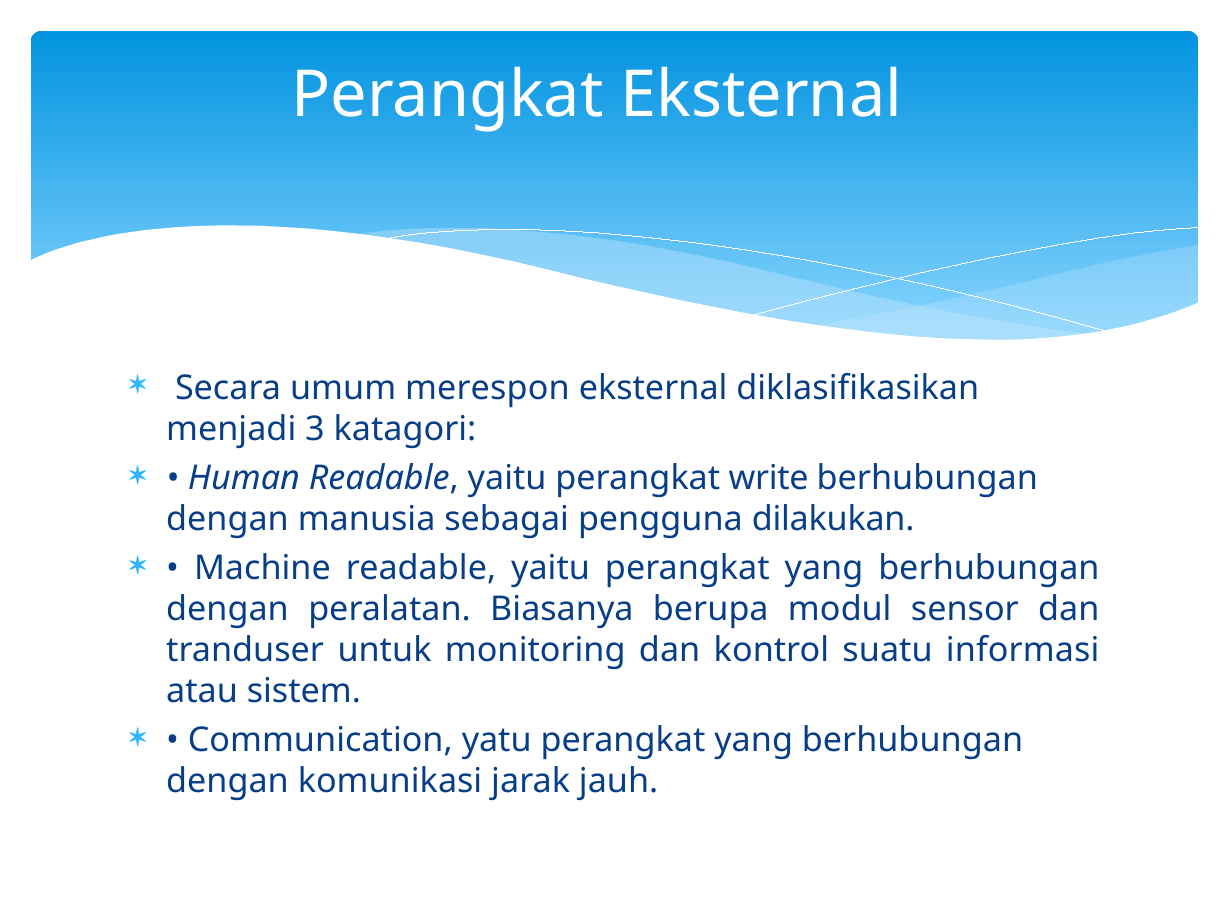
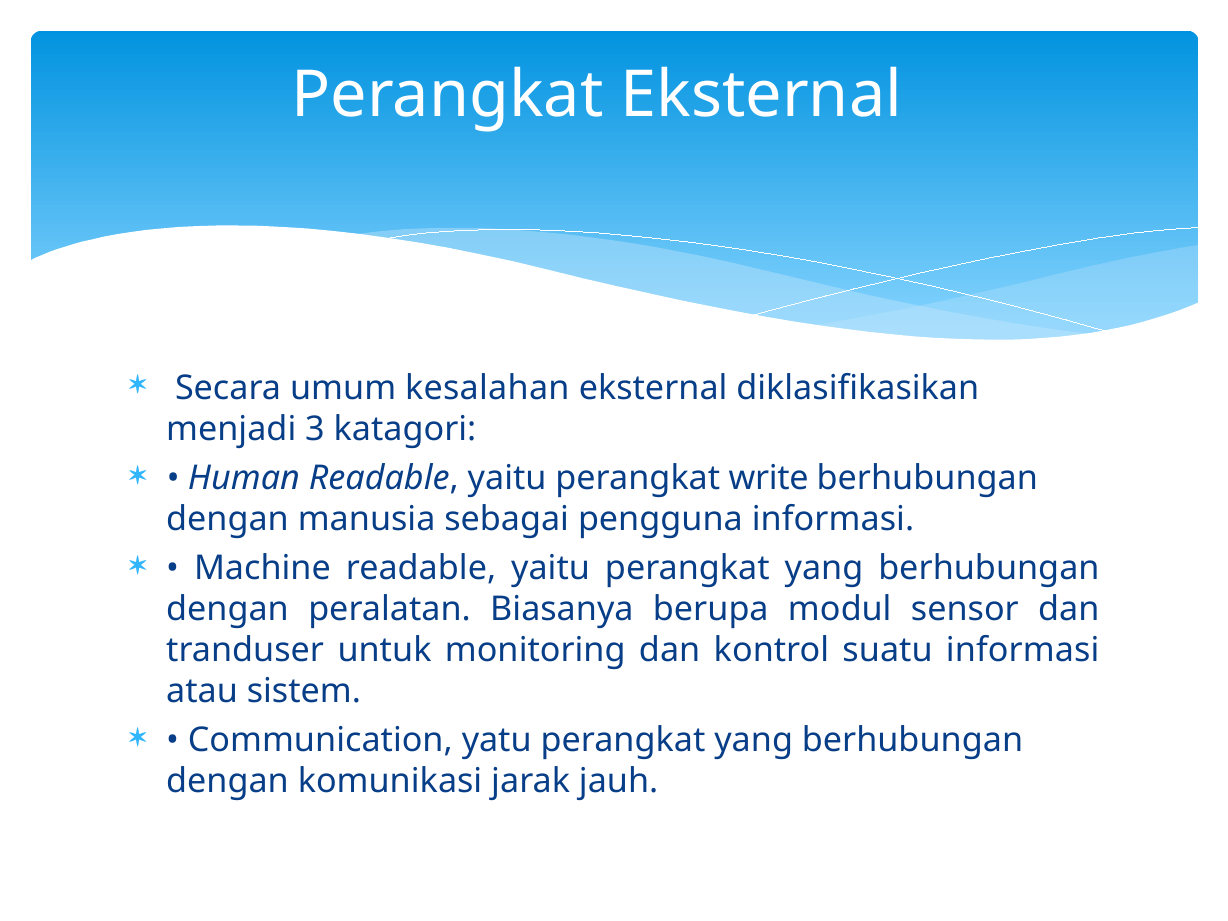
merespon: merespon -> kesalahan (487, 388)
pengguna dilakukan: dilakukan -> informasi (833, 519)
